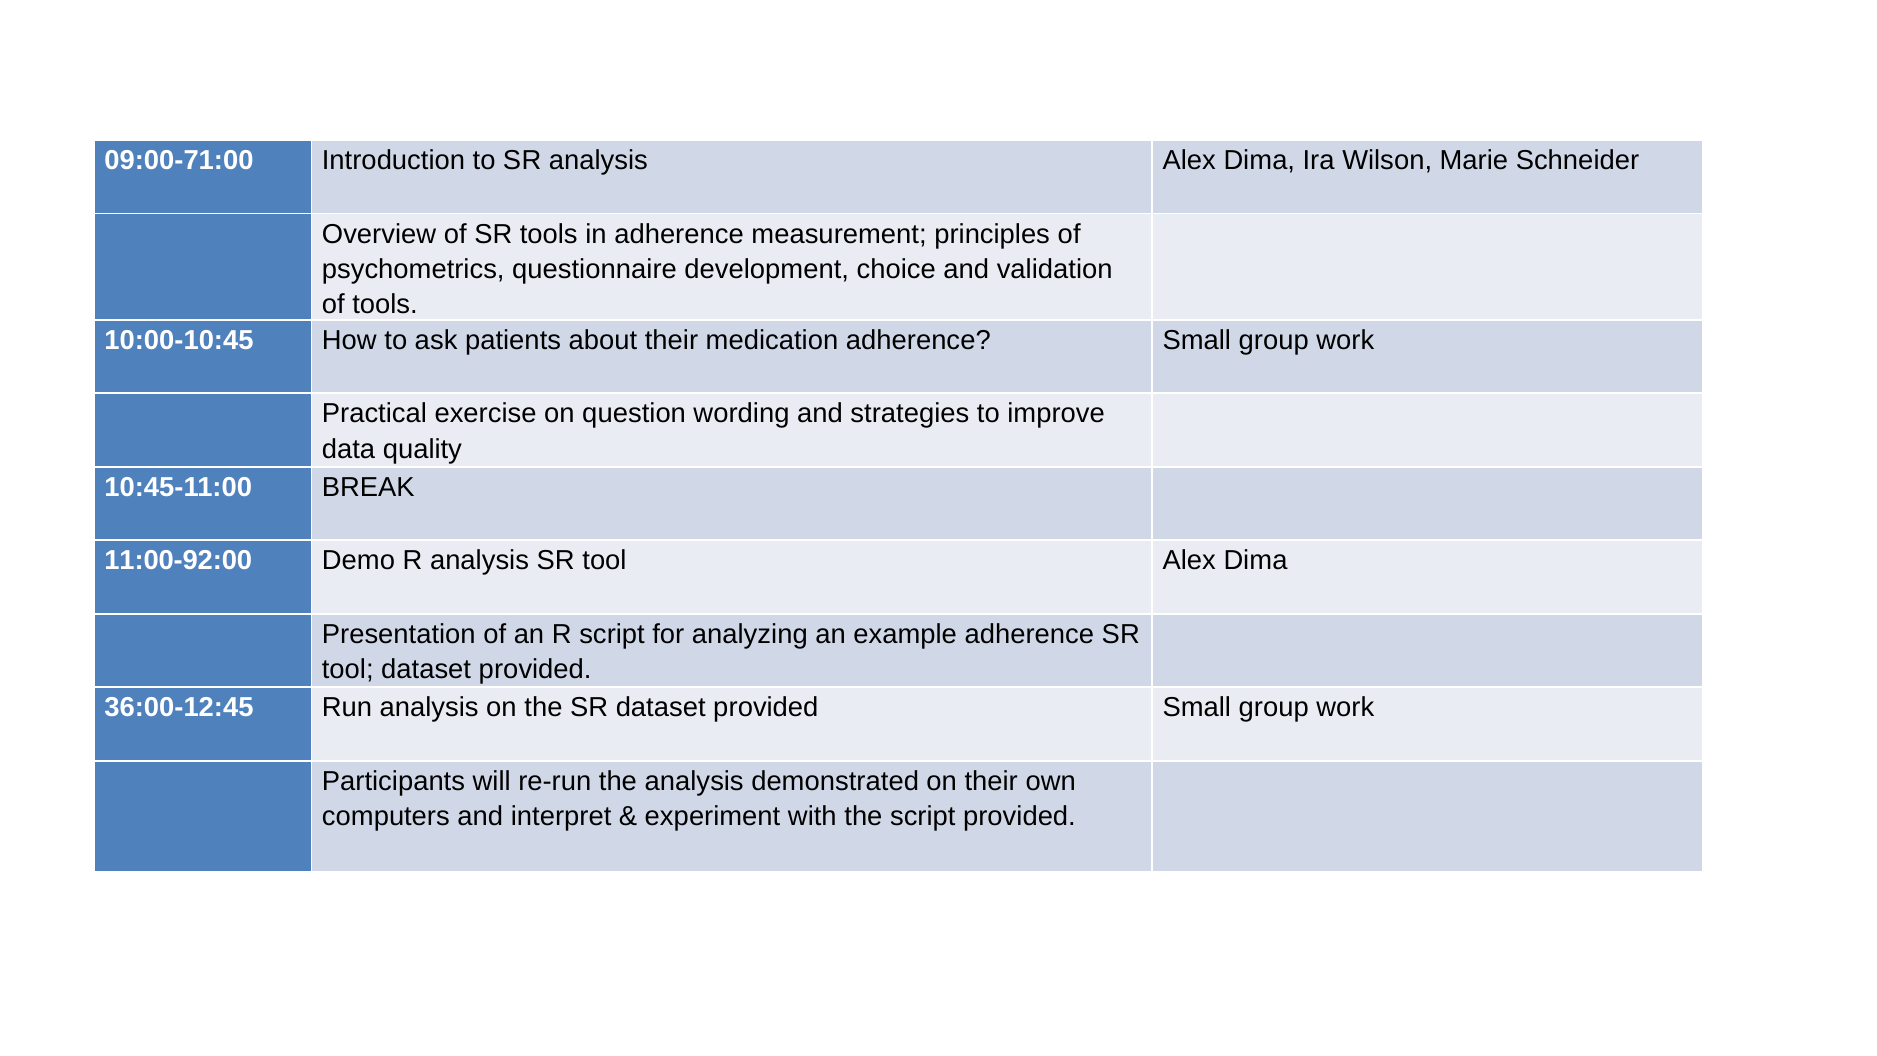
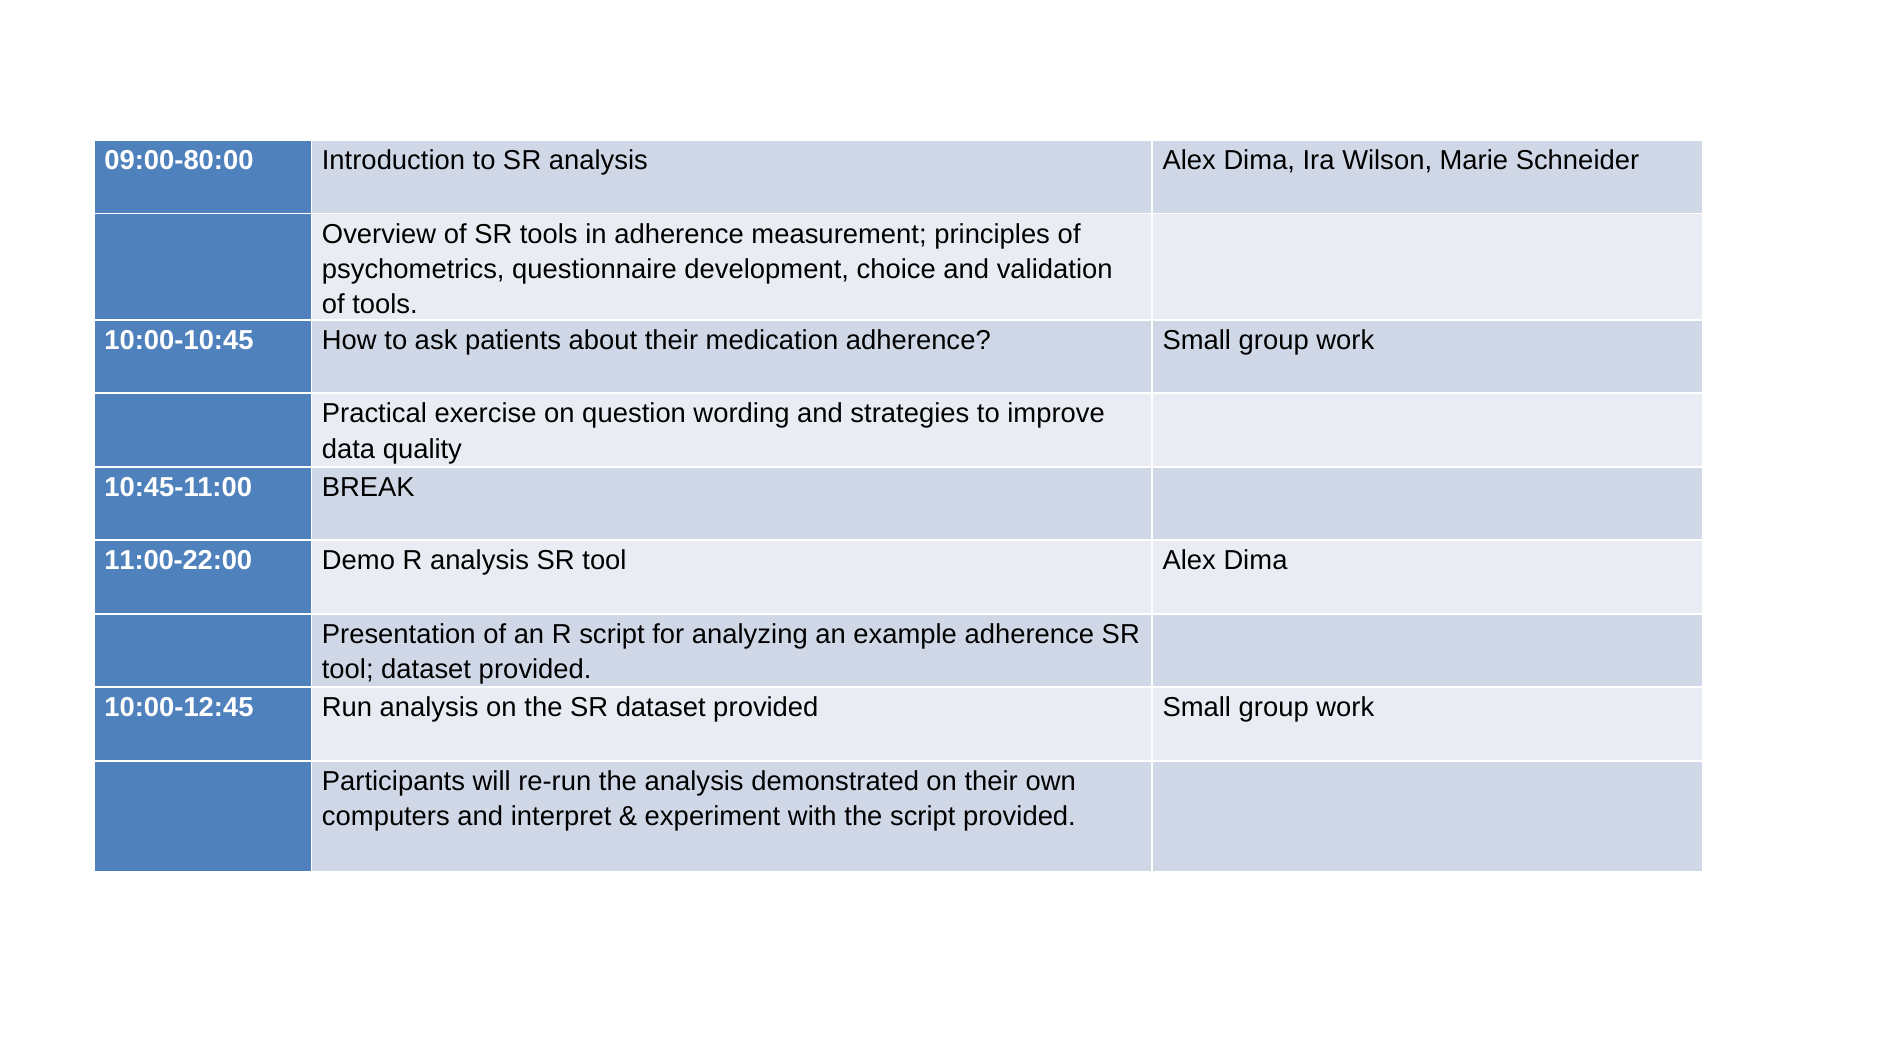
09:00-71:00: 09:00-71:00 -> 09:00-80:00 (179, 161)
11:00-92:00: 11:00-92:00 -> 11:00-22:00 (178, 561)
36:00-12:45: 36:00-12:45 -> 10:00-12:45 (179, 708)
